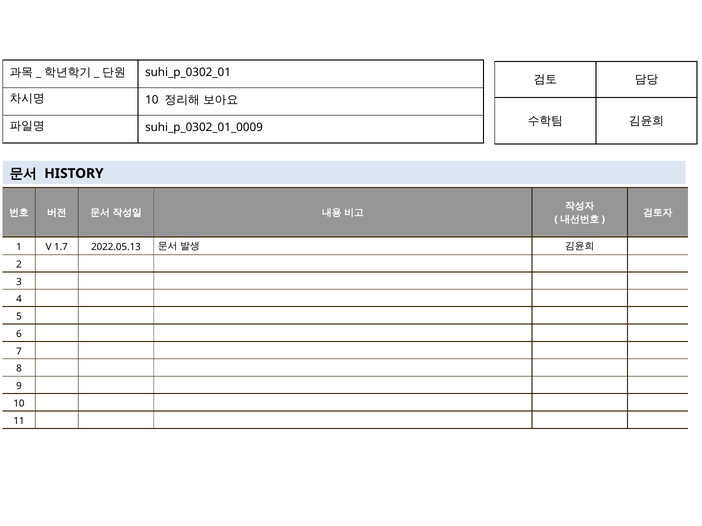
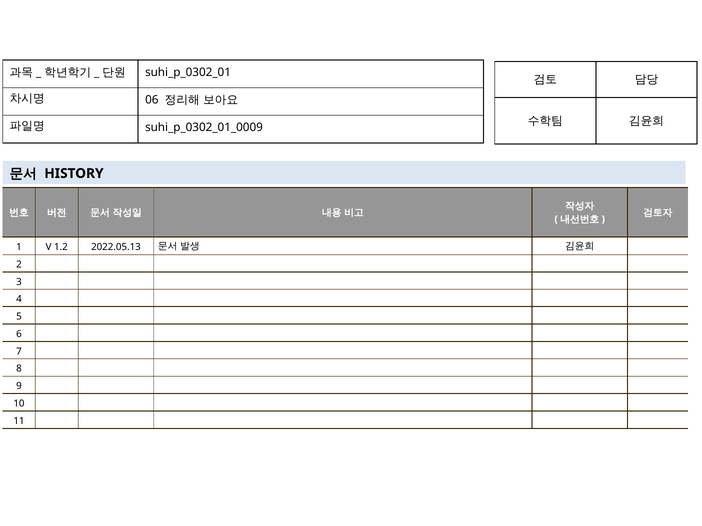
10: 10 -> 06 (152, 100)
1.7: 1.7 -> 1.2 (61, 247)
